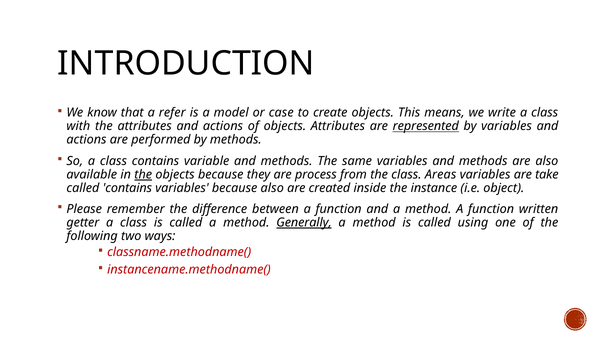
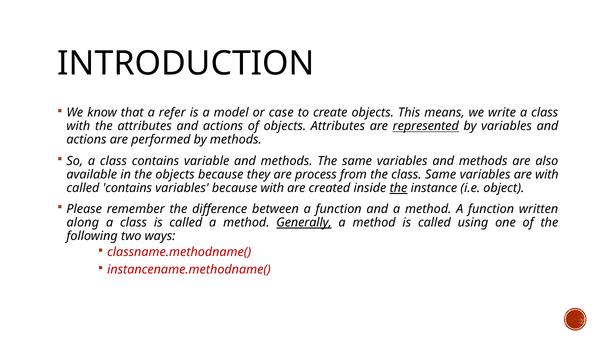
the underline: present -> none (143, 175)
class Areas: Areas -> Same (441, 175)
are take: take -> with (547, 175)
because also: also -> with (272, 188)
the underline: none -> present (399, 188)
getter: getter -> along (83, 223)
